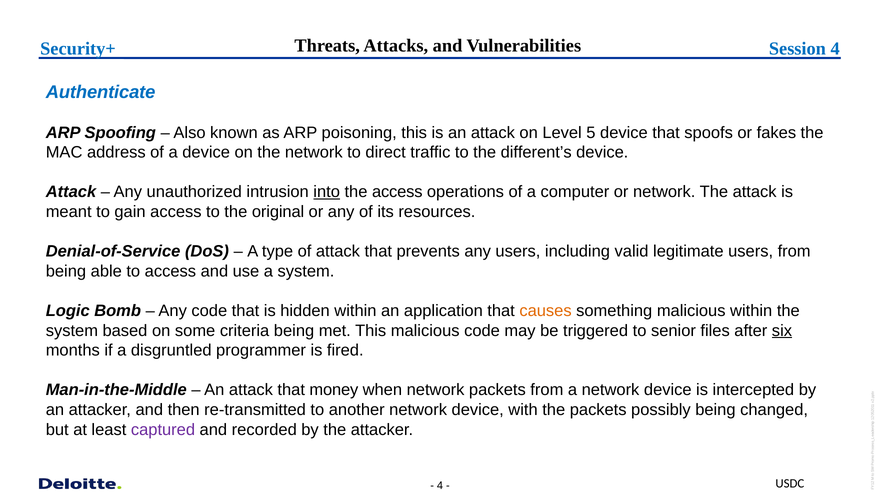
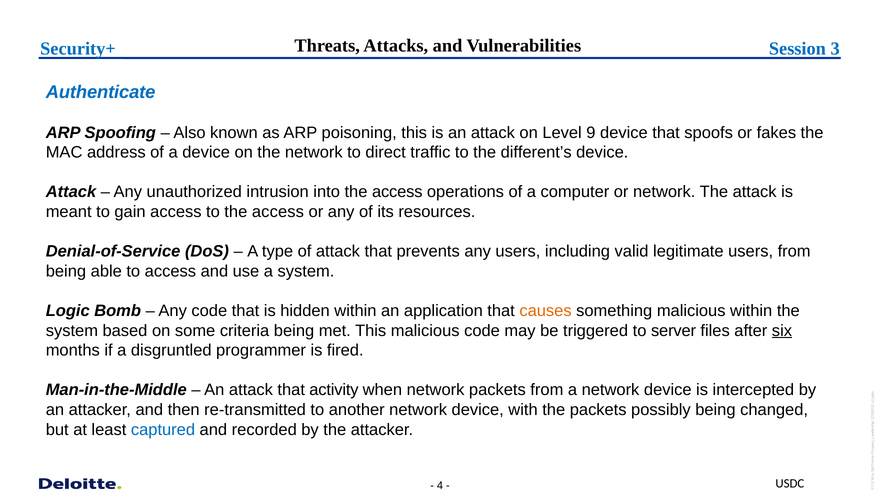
Session 4: 4 -> 3 (835, 49)
Level 5: 5 -> 9 (591, 133)
into underline: present -> none (327, 192)
to the original: original -> access (278, 212)
senior: senior -> server (674, 331)
money: money -> activity (334, 390)
captured colour: purple -> blue (163, 430)
